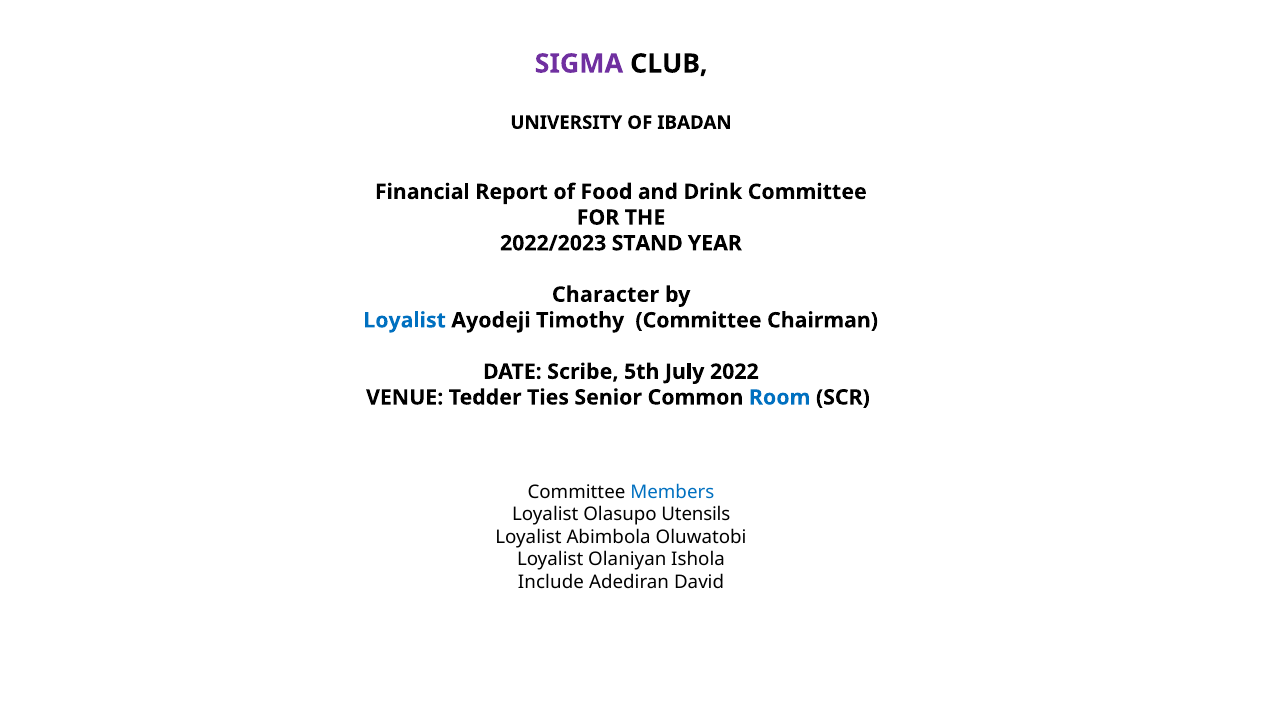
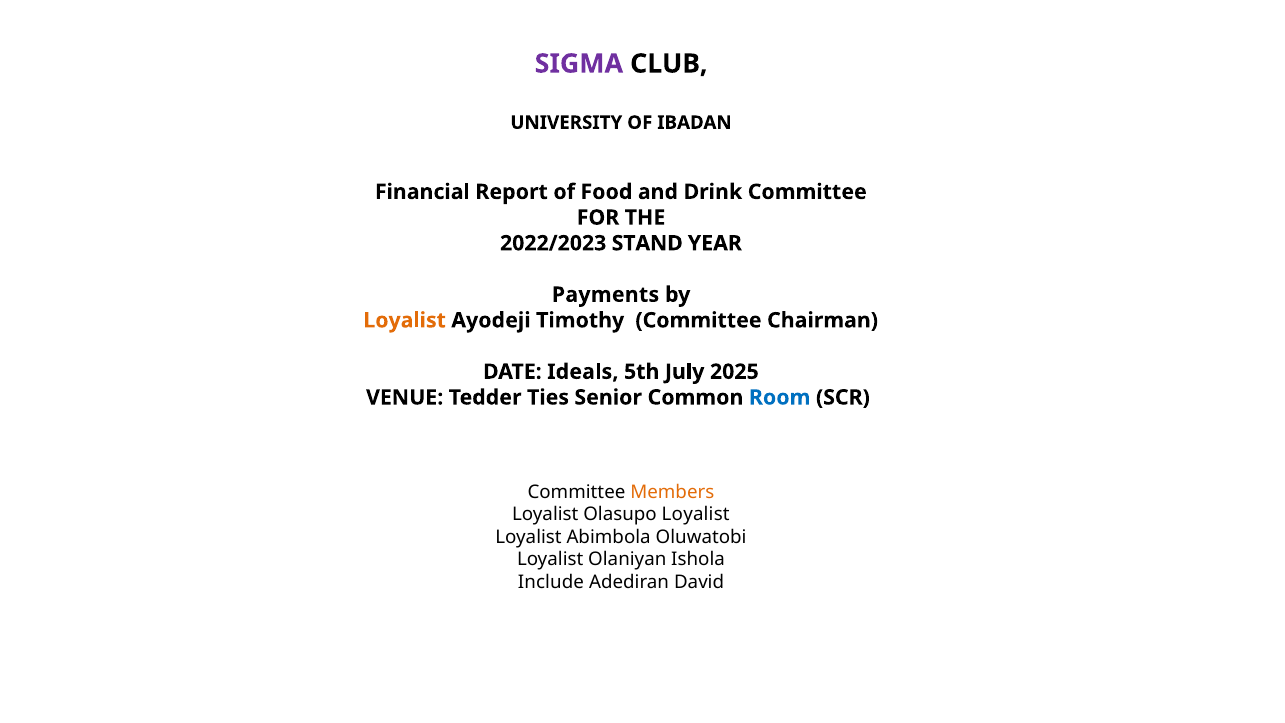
Character: Character -> Payments (606, 295)
Loyalist colour: blue -> orange (405, 320)
Scribe: Scribe -> Ideals (583, 372)
2022: 2022 -> 2025 (734, 372)
Members colour: blue -> orange (672, 492)
Olasupo Utensils: Utensils -> Loyalist (696, 514)
